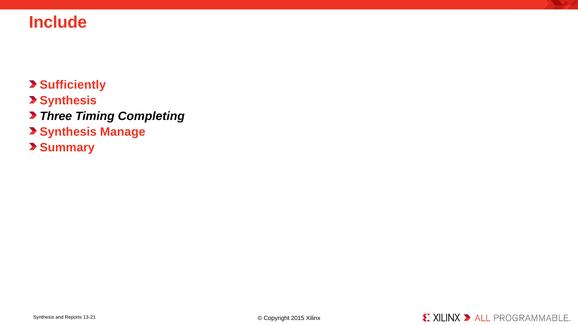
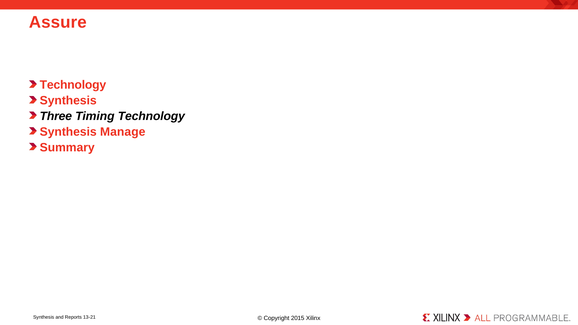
Include: Include -> Assure (58, 22)
Sufficiently: Sufficiently -> Technology (73, 85)
Timing Completing: Completing -> Technology (151, 116)
